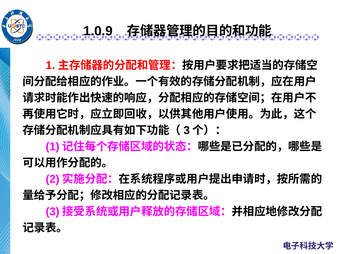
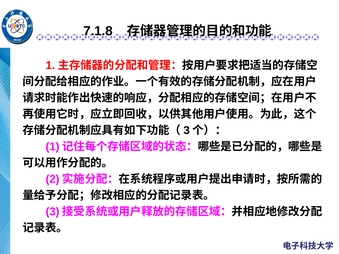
1.0.9: 1.0.9 -> 7.1.8 (98, 31)
